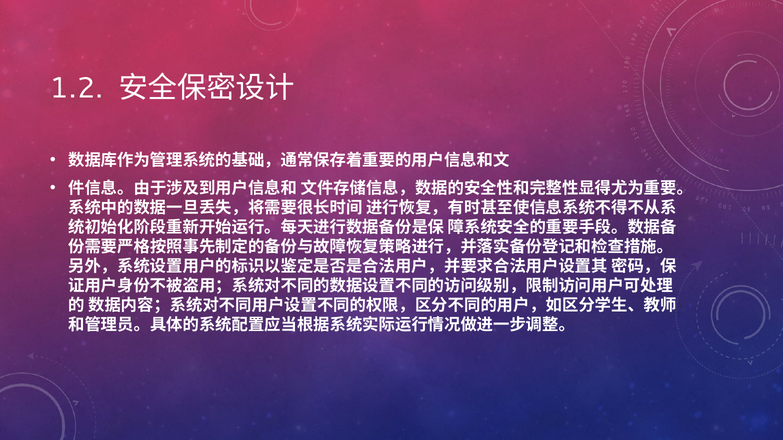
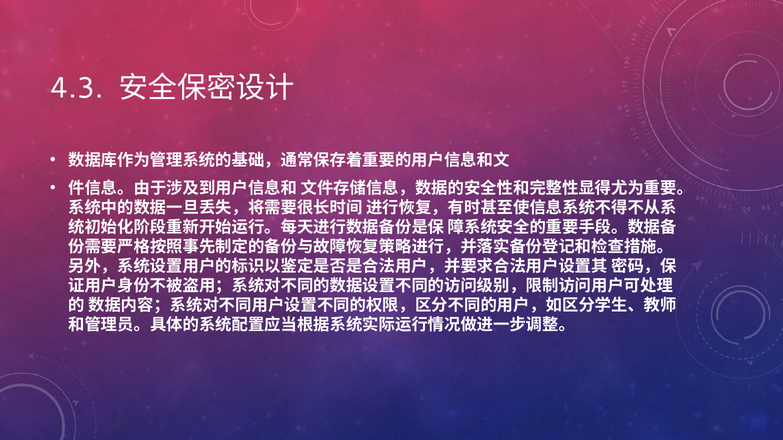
1.2: 1.2 -> 4.3 (77, 88)
